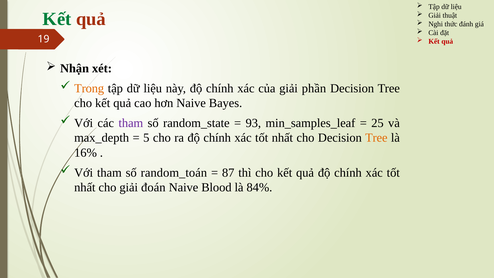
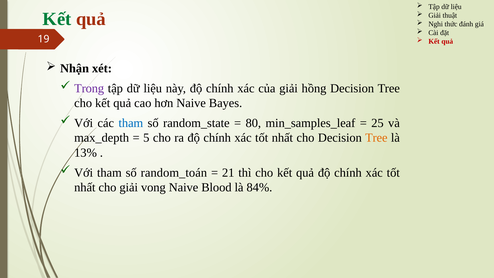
Trong colour: orange -> purple (89, 88)
phần: phần -> hồng (314, 88)
tham colour: purple -> blue (131, 123)
93: 93 -> 80 (253, 123)
16%: 16% -> 13% (86, 153)
87: 87 -> 21 (228, 173)
đoán: đoán -> vong (153, 187)
